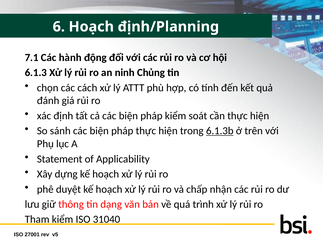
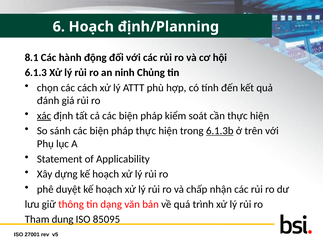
7.1: 7.1 -> 8.1 (32, 57)
xác underline: none -> present (44, 115)
Tham kiểm: kiểm -> dung (63, 219)
31040: 31040 -> 85095 (106, 219)
